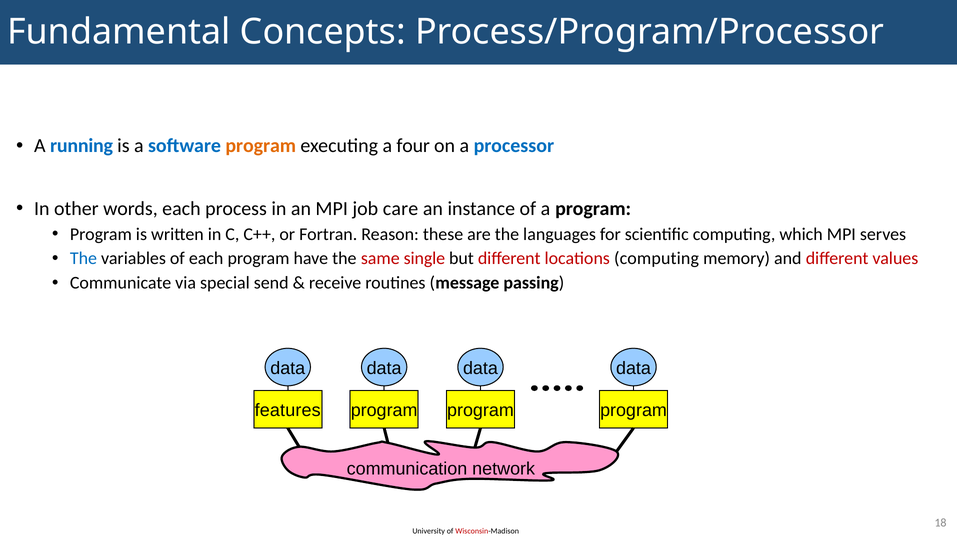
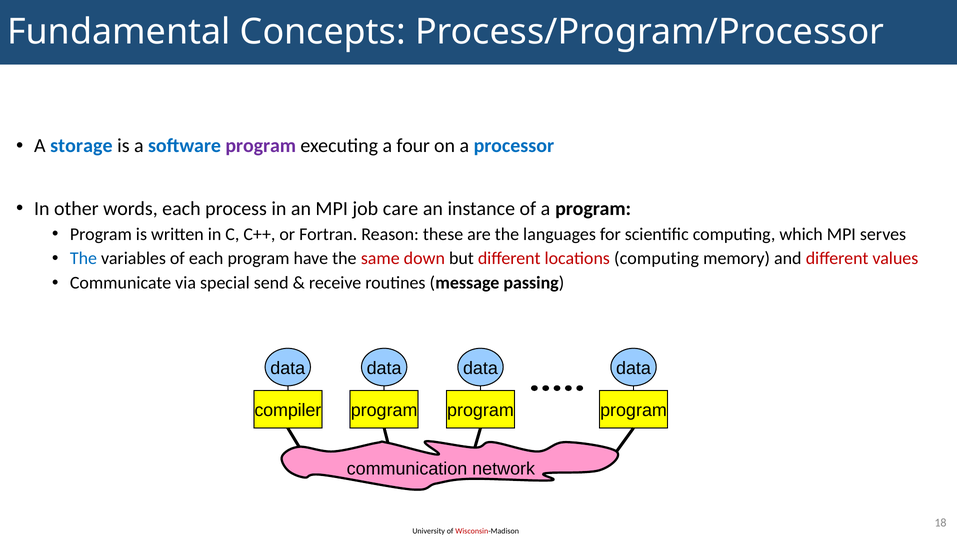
running: running -> storage (81, 146)
program colour: orange -> purple (261, 146)
single: single -> down (424, 259)
features: features -> compiler (288, 411)
